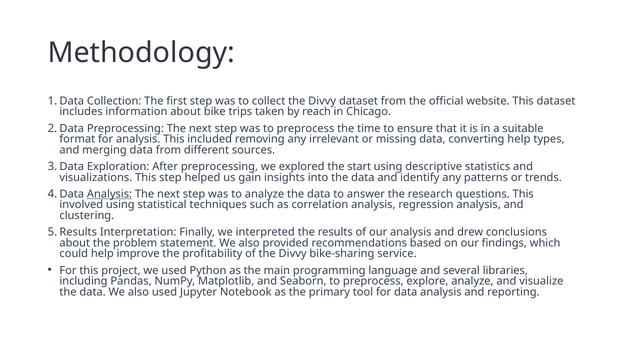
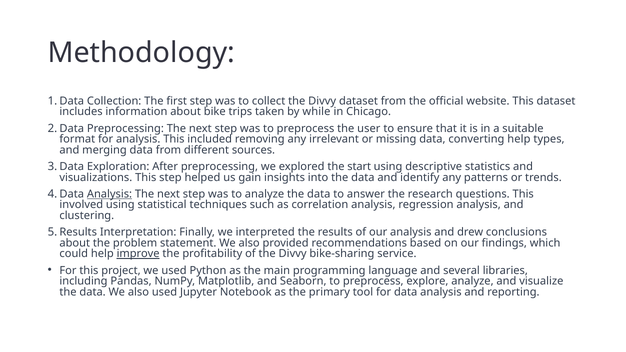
reach: reach -> while (316, 112)
time: time -> user (369, 128)
improve underline: none -> present (138, 254)
